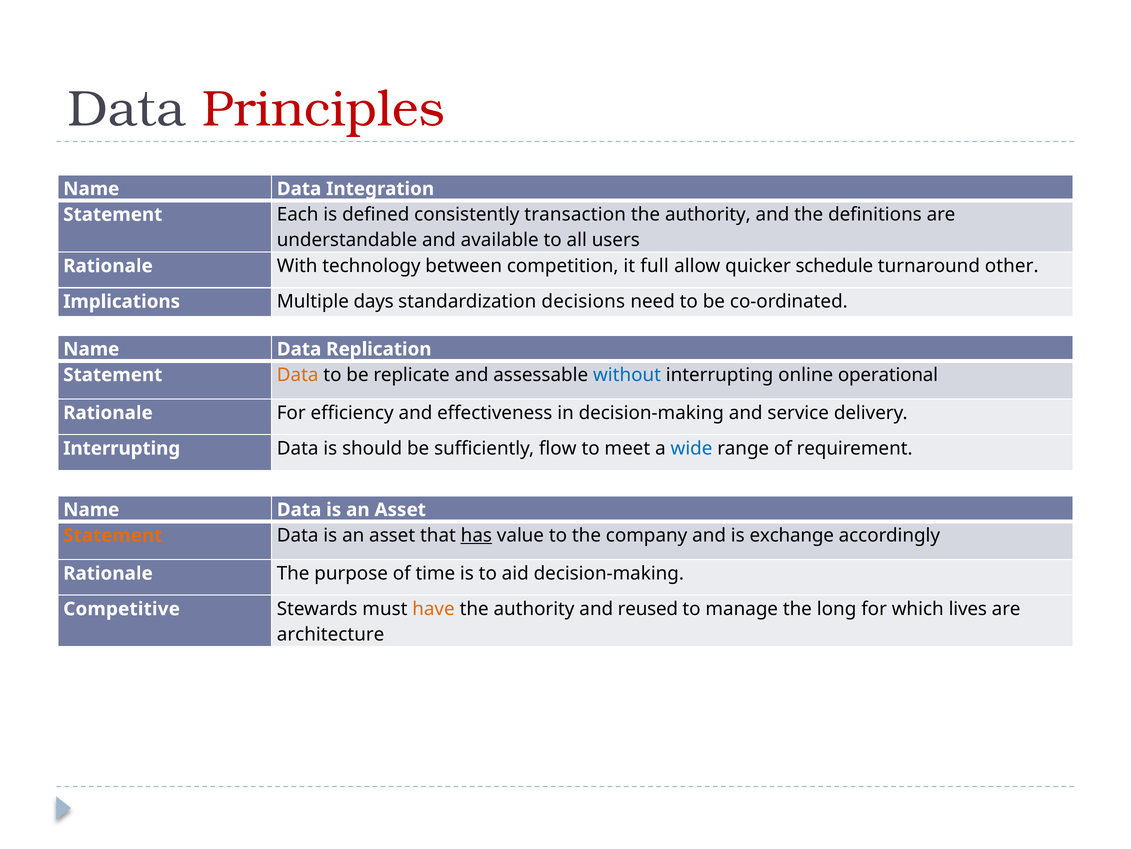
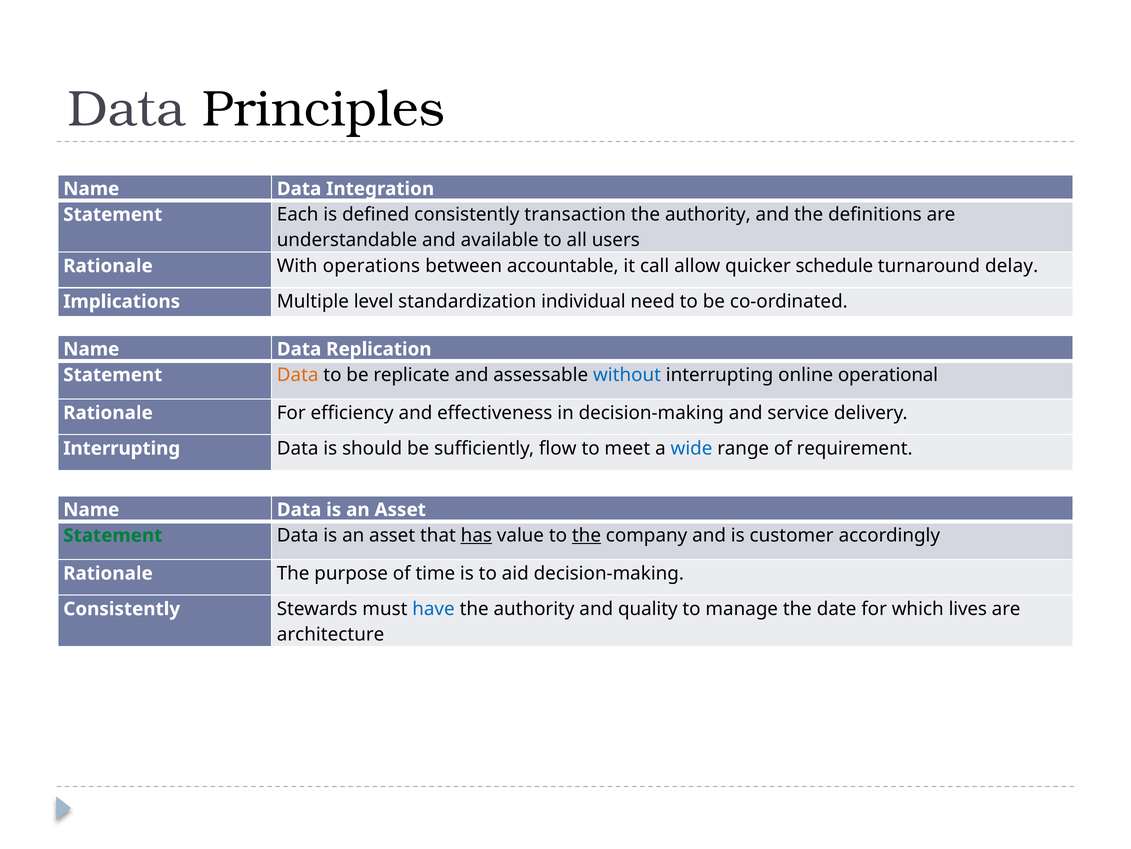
Principles colour: red -> black (324, 109)
technology: technology -> operations (371, 266)
competition: competition -> accountable (563, 266)
full: full -> call (655, 266)
other: other -> delay (1012, 266)
days: days -> level (374, 301)
decisions: decisions -> individual (583, 301)
Statement colour: orange -> green (113, 535)
the underline: none -> present (586, 535)
exchange: exchange -> customer (792, 535)
Competitive: Competitive -> Consistently (122, 608)
have colour: orange -> blue (434, 608)
reused: reused -> quality (648, 608)
long: long -> date (837, 608)
